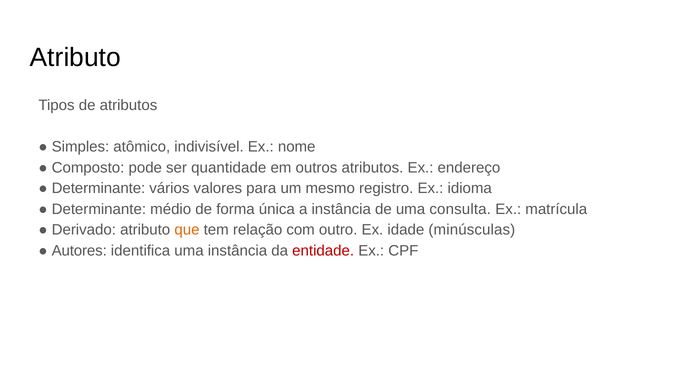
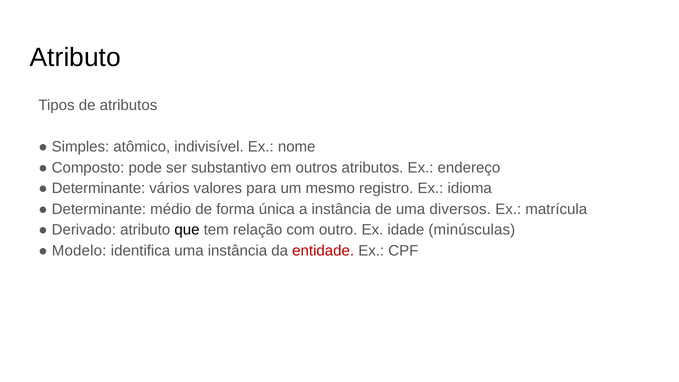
quantidade: quantidade -> substantivo (229, 168)
consulta: consulta -> diversos (460, 209)
que colour: orange -> black (187, 230)
Autores: Autores -> Modelo (79, 251)
